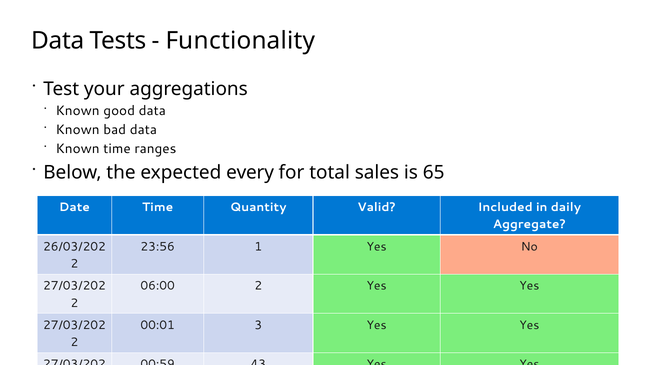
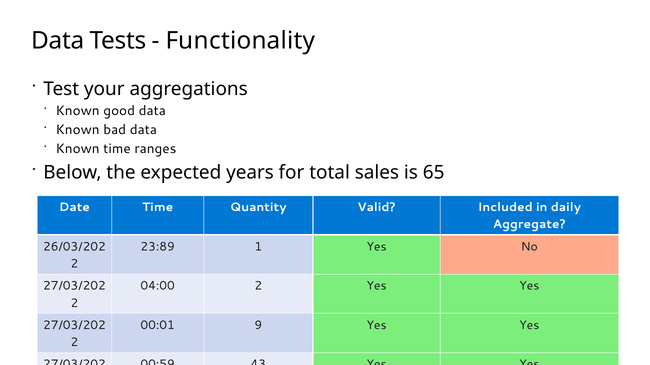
every: every -> years (250, 173)
23:56: 23:56 -> 23:89 (158, 247)
06:00: 06:00 -> 04:00 (158, 286)
3: 3 -> 9 (258, 326)
